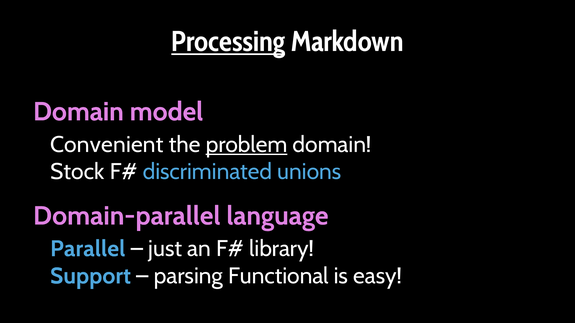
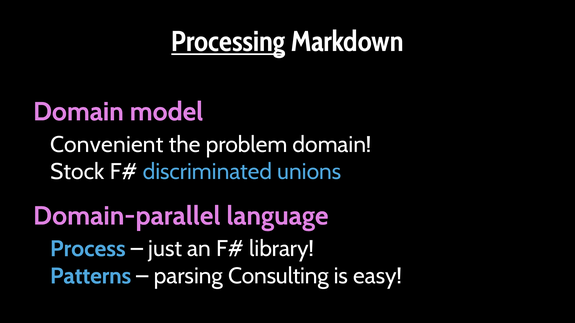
problem underline: present -> none (247, 145)
Parallel: Parallel -> Process (88, 249)
Support: Support -> Patterns (91, 276)
Functional: Functional -> Consulting (278, 276)
